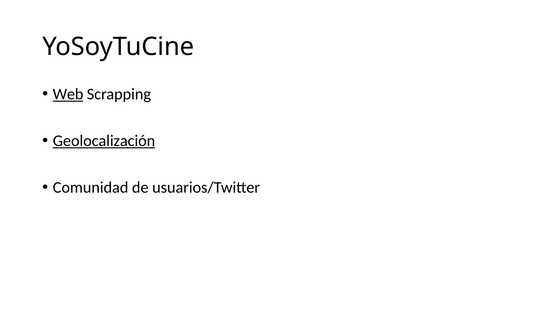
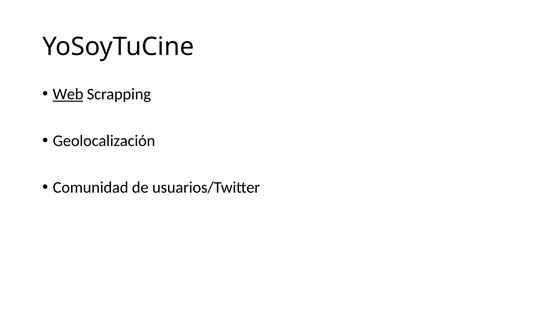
Geolocalización underline: present -> none (104, 141)
